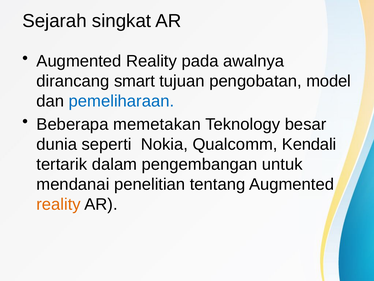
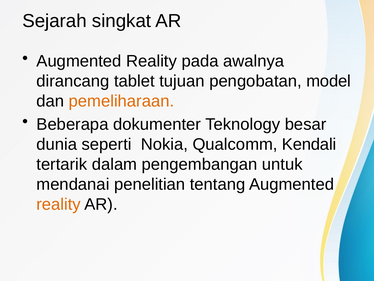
smart: smart -> tablet (134, 81)
pemeliharaan colour: blue -> orange (121, 101)
memetakan: memetakan -> dokumenter (157, 124)
